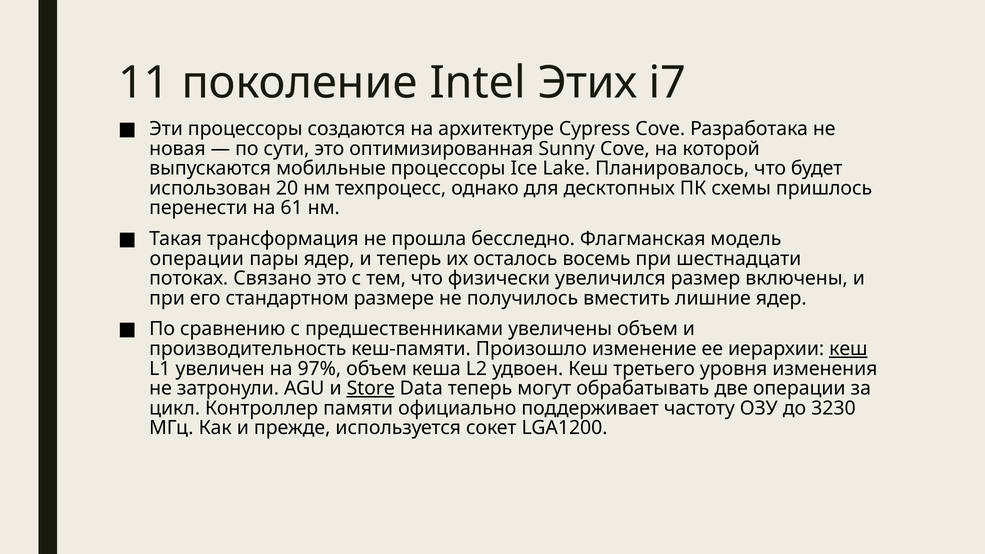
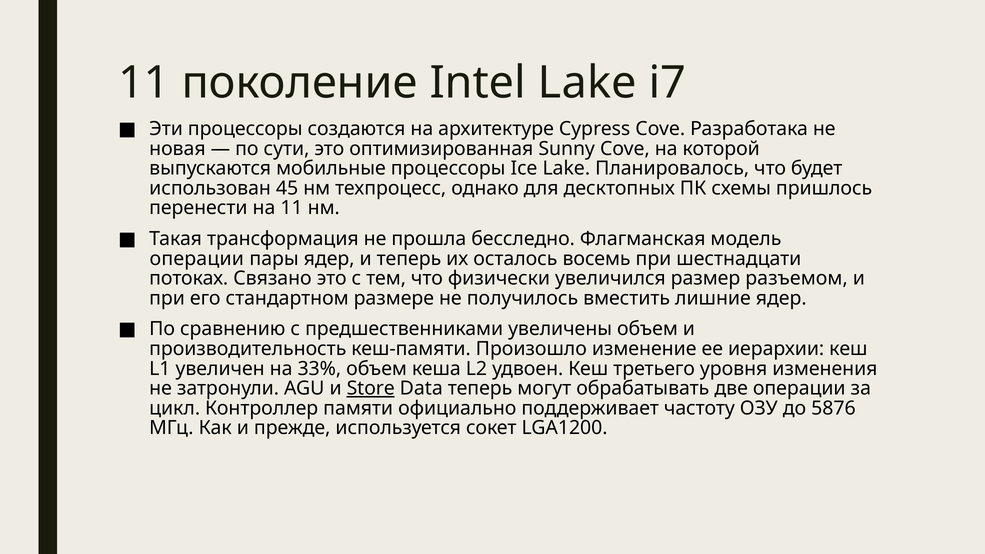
Intel Этих: Этих -> Lake (587, 83)
20: 20 -> 45 (287, 188)
на 61: 61 -> 11 (292, 208)
включены: включены -> разъемом (797, 278)
кеш underline: present -> none (848, 349)
97%: 97% -> 33% (319, 369)
3230: 3230 -> 5876 (833, 408)
